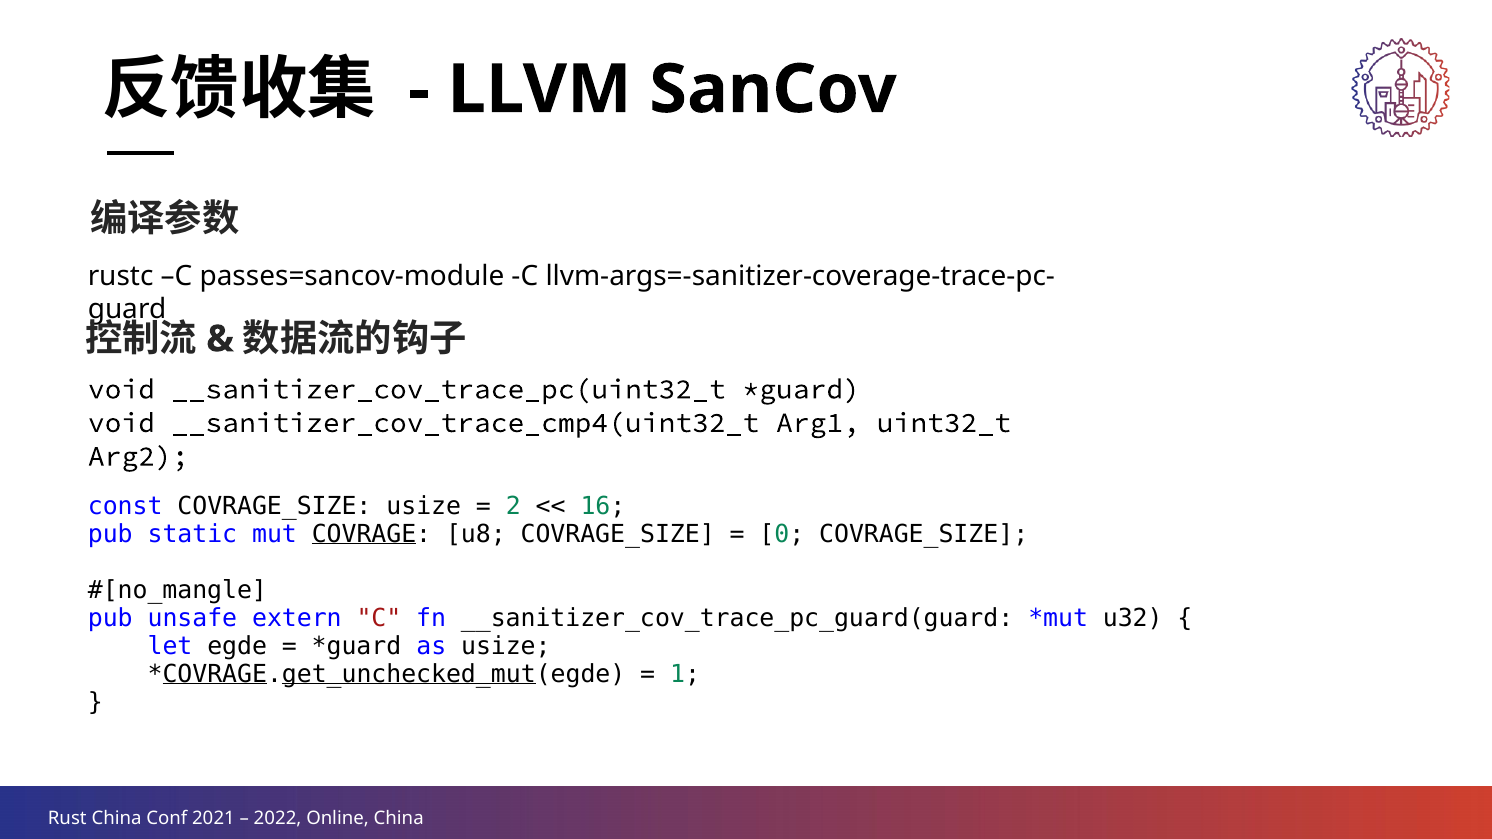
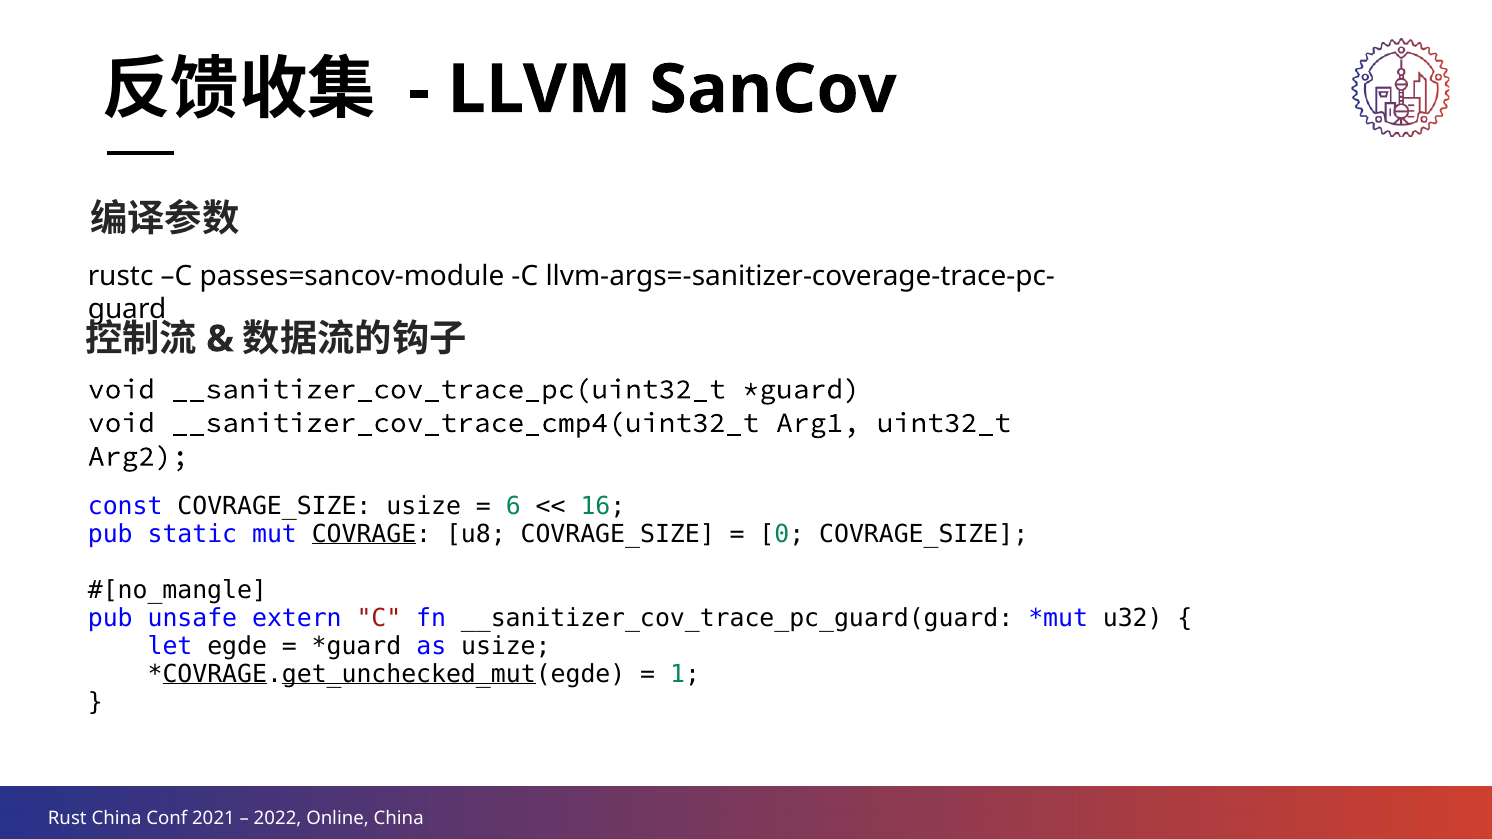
2: 2 -> 6 (513, 507)
